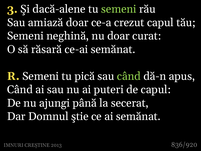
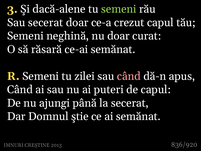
Sau amiază: amiază -> secerat (46, 22)
pică: pică -> zilei (85, 76)
când colour: light green -> pink (129, 76)
